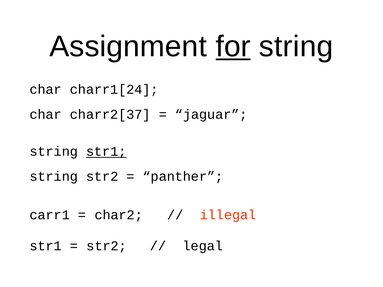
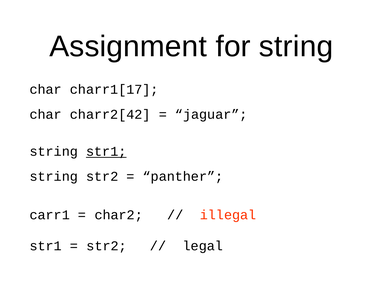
for underline: present -> none (233, 47)
charr1[24: charr1[24 -> charr1[17 (114, 90)
charr2[37: charr2[37 -> charr2[42 (110, 115)
